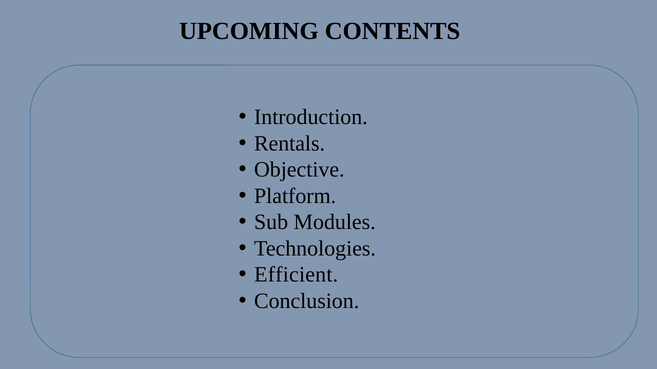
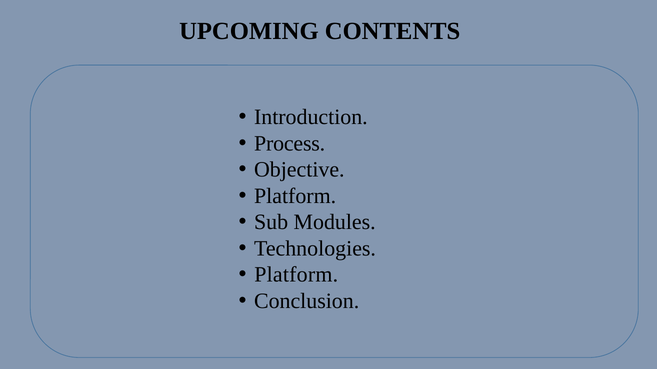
Rentals: Rentals -> Process (290, 144)
Efficient: Efficient -> Platform (296, 275)
